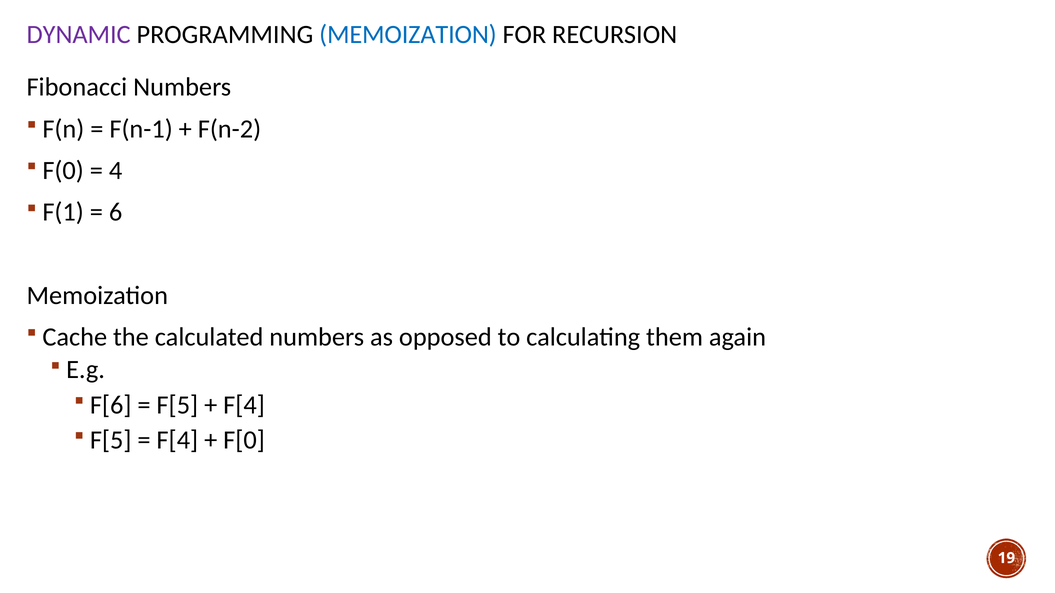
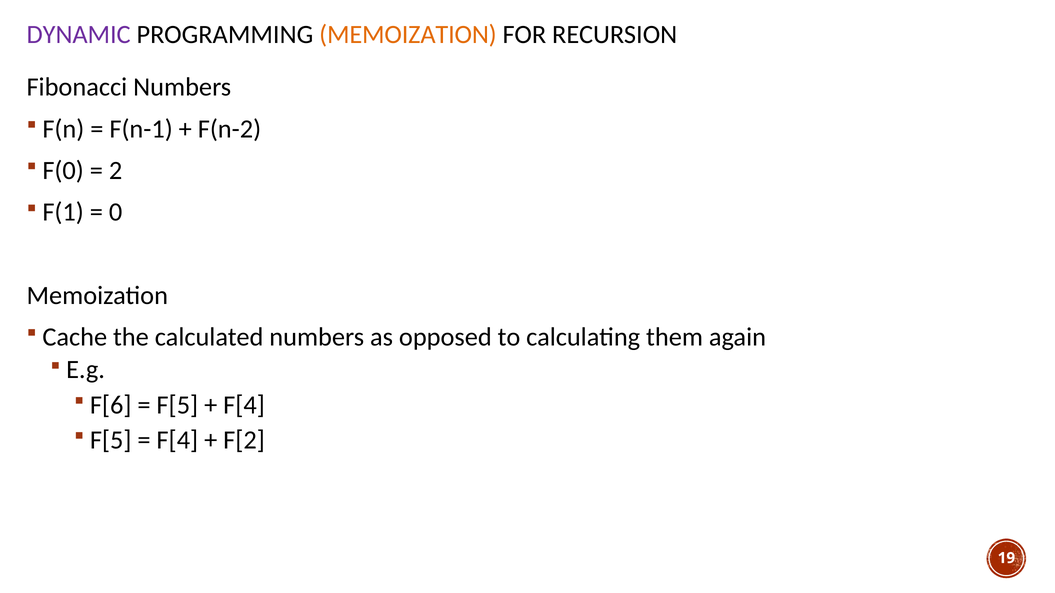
MEMOIZATION colour: blue -> orange (408, 35)
4: 4 -> 2 (116, 171)
6: 6 -> 0 (116, 212)
F[0: F[0 -> F[2 (244, 440)
